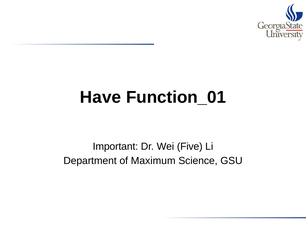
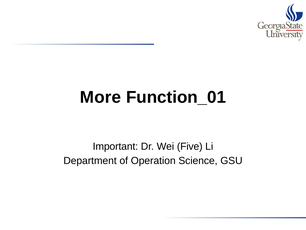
Have: Have -> More (101, 97)
Maximum: Maximum -> Operation (153, 160)
